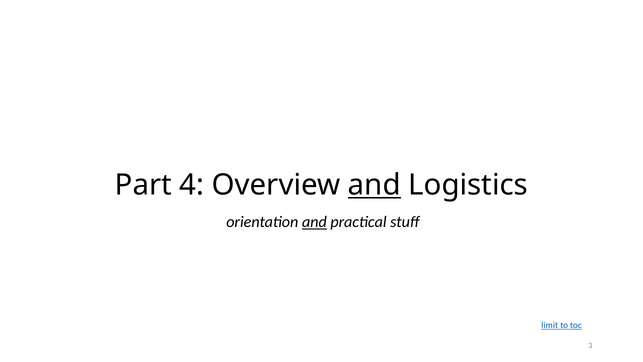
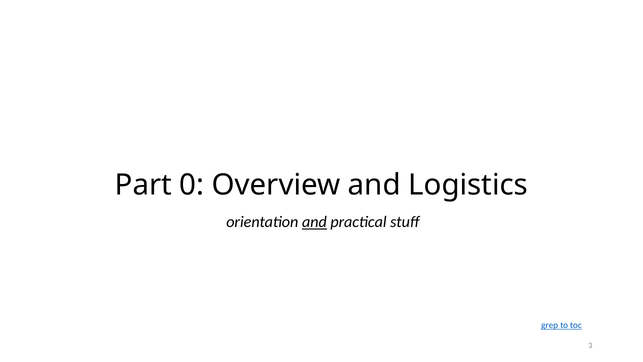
4: 4 -> 0 (192, 185)
and underline: present -> none (374, 185)
limit: limit -> grep (550, 325)
